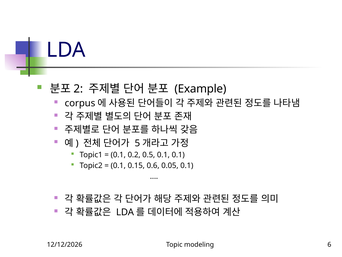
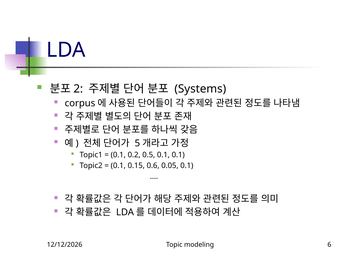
Example: Example -> Systems (200, 89)
